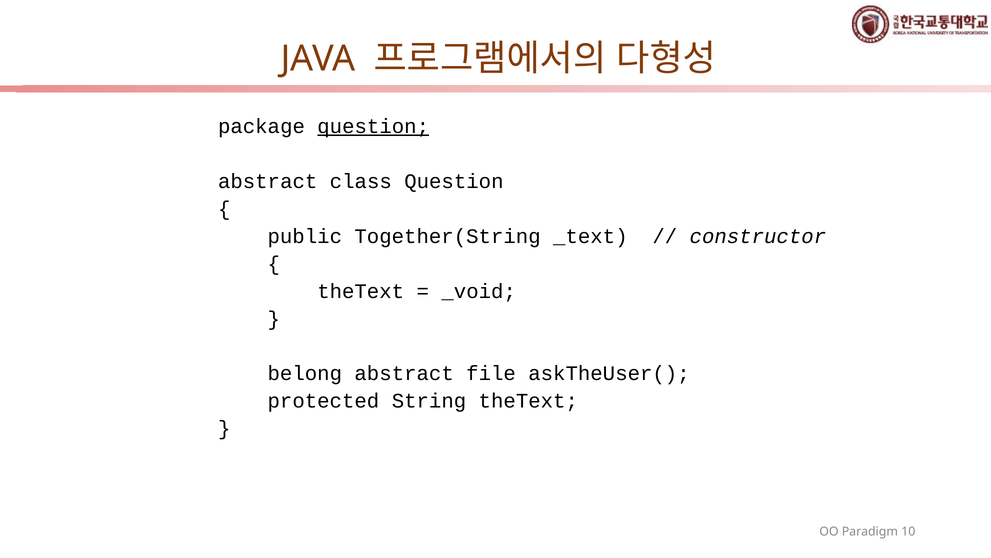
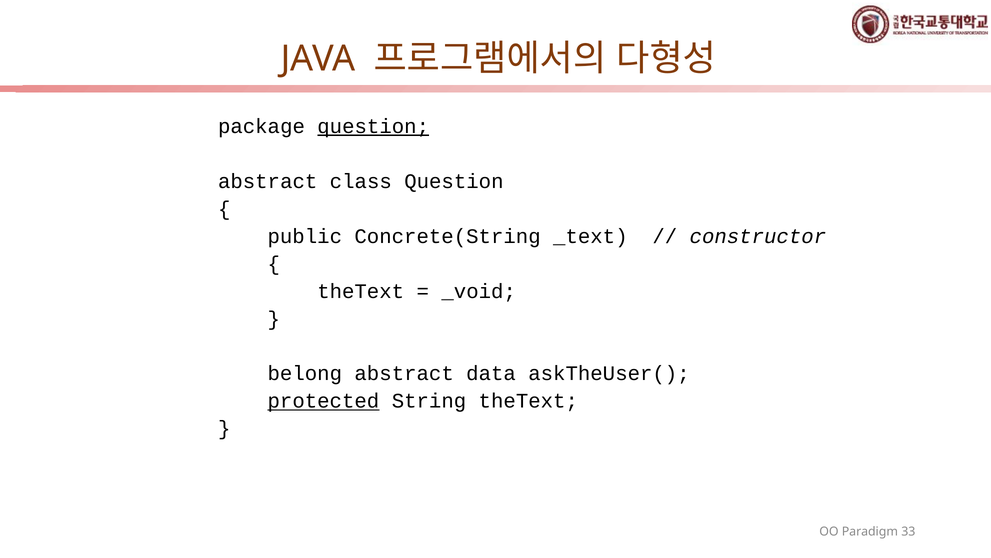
Together(String: Together(String -> Concrete(String (448, 236)
file: file -> data (491, 373)
protected underline: none -> present (323, 401)
10: 10 -> 33 (908, 531)
